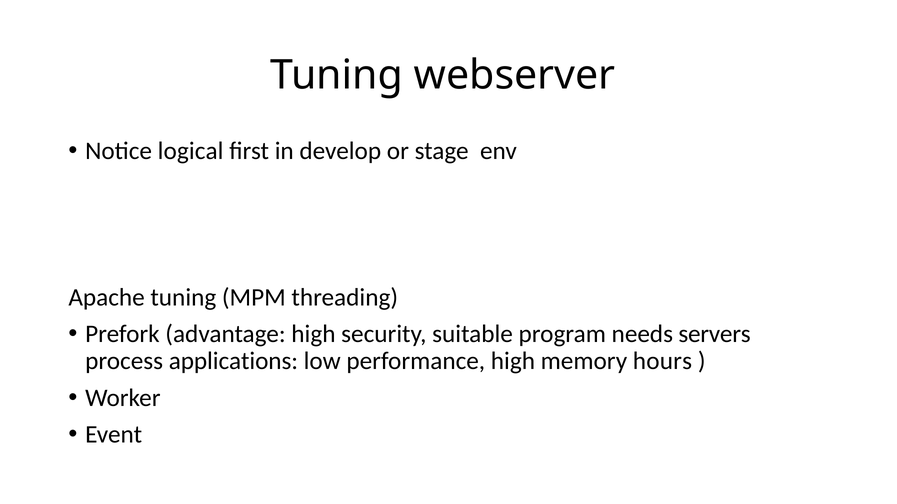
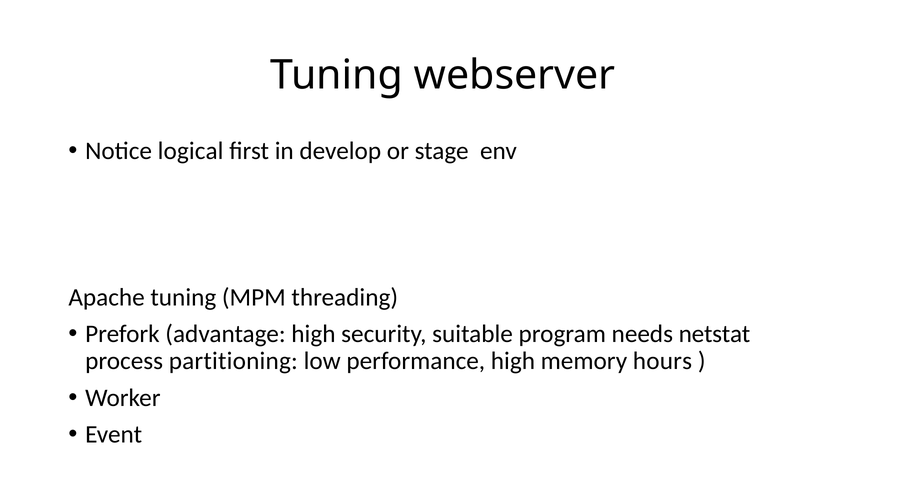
servers: servers -> netstat (715, 334)
applications: applications -> partitioning (233, 362)
